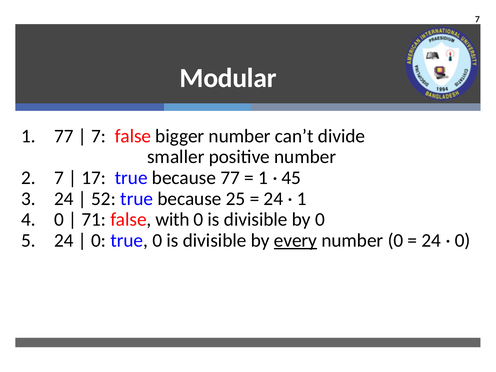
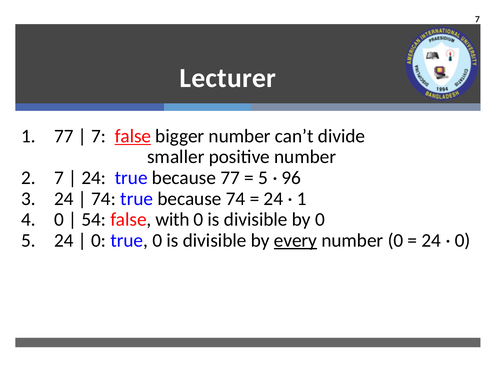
Modular: Modular -> Lecturer (228, 78)
false underline: none -> present (133, 136)
17: 17 -> 24 (94, 178)
1: 1 -> 5 (263, 178)
45: 45 -> 96 (291, 178)
52: 52 -> 74 (104, 199)
because 25: 25 -> 74 (236, 199)
71: 71 -> 54 (94, 219)
